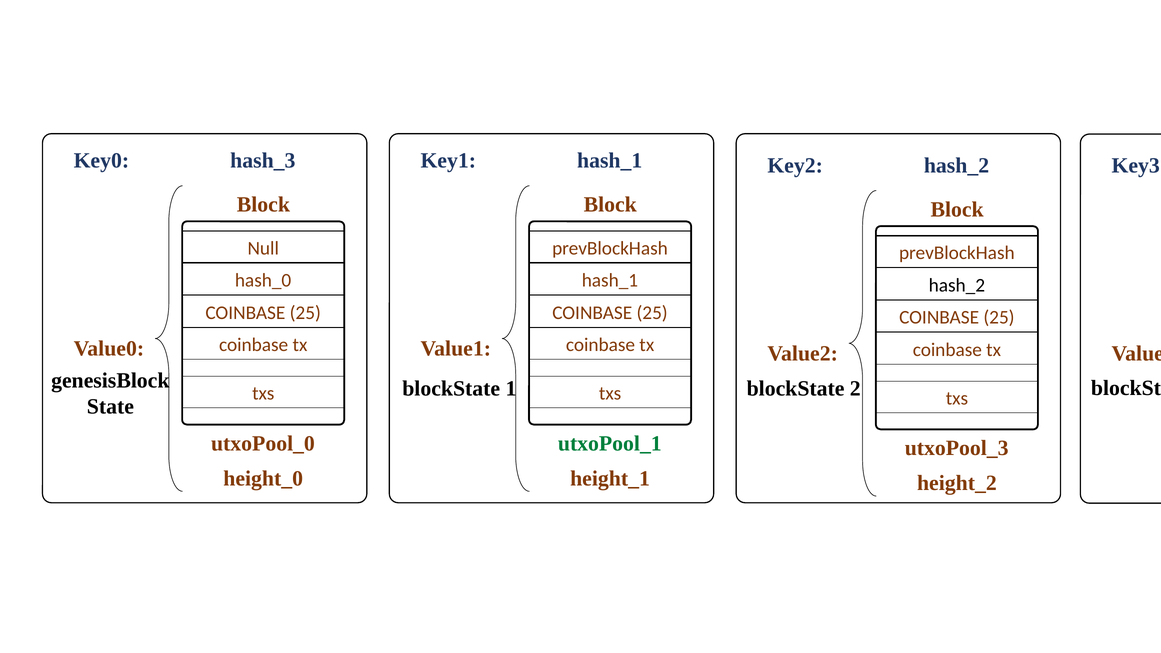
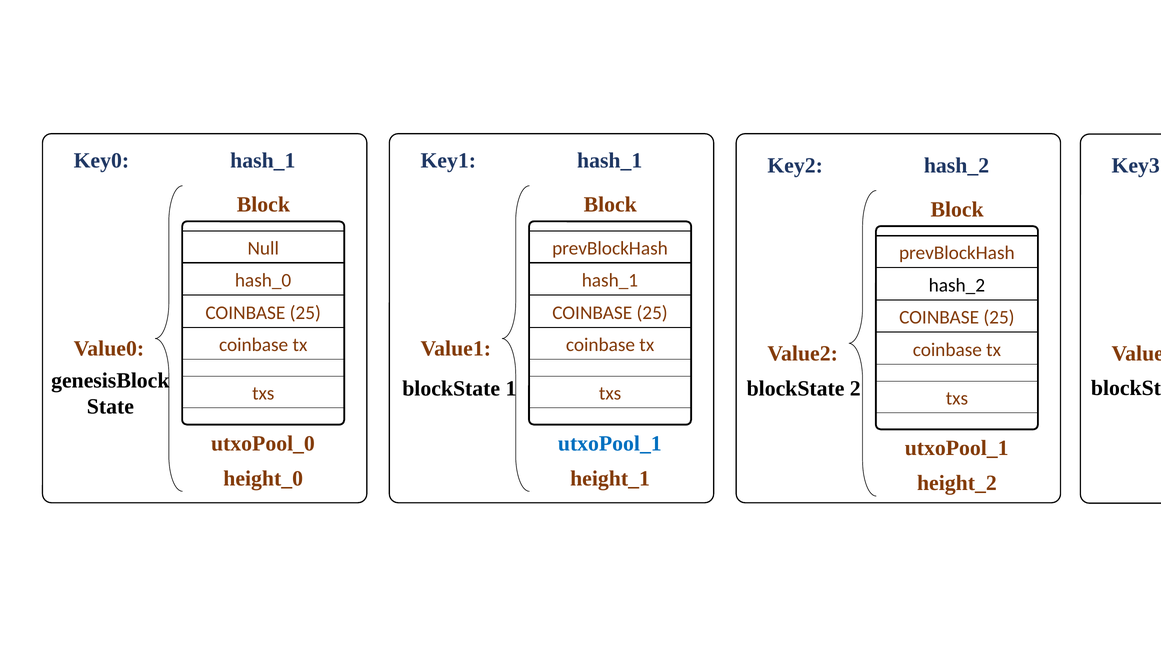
Key0 hash_3: hash_3 -> hash_1 (263, 161)
utxoPool_1 colour: green -> blue (610, 443)
utxoPool_3: utxoPool_3 -> utxoPool_1 (957, 448)
